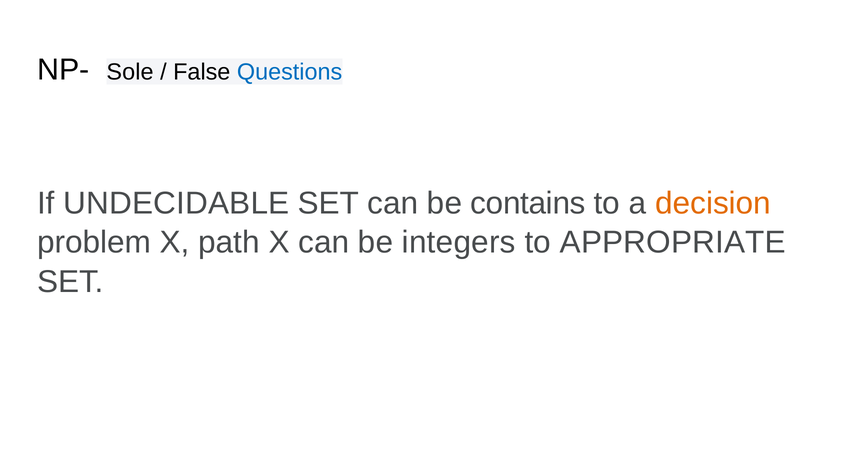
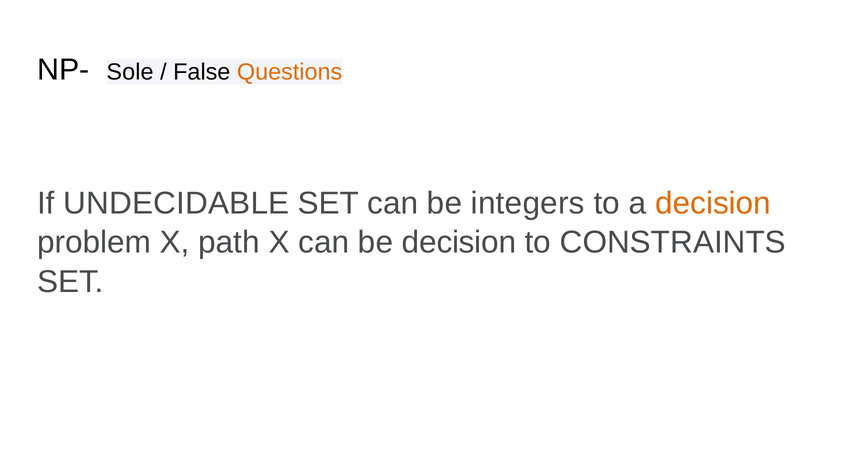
Questions colour: blue -> orange (290, 72)
contains: contains -> integers (528, 204)
be integers: integers -> decision (459, 243)
APPROPRIATE: APPROPRIATE -> CONSTRAINTS (673, 243)
